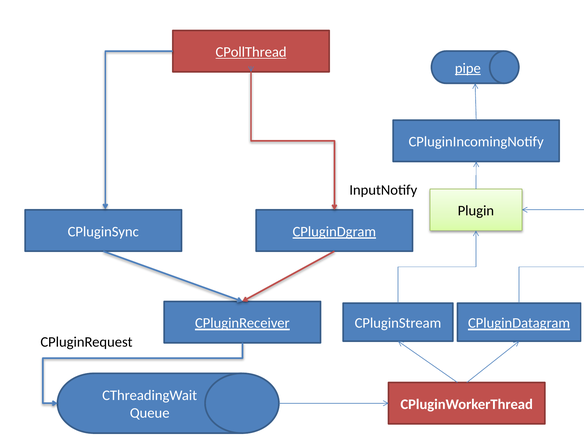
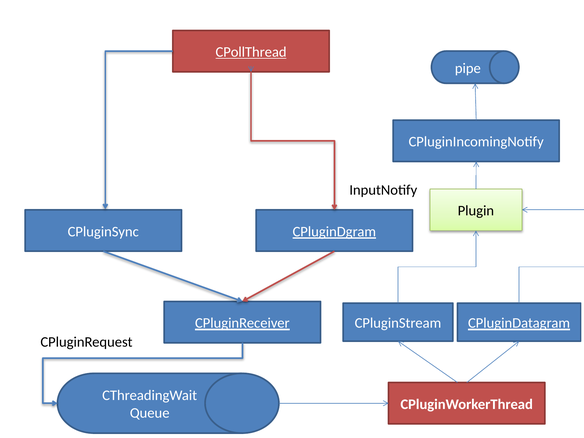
pipe underline: present -> none (468, 68)
